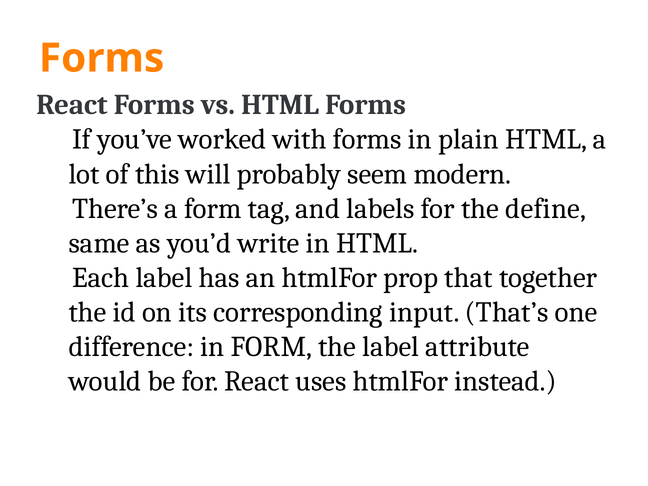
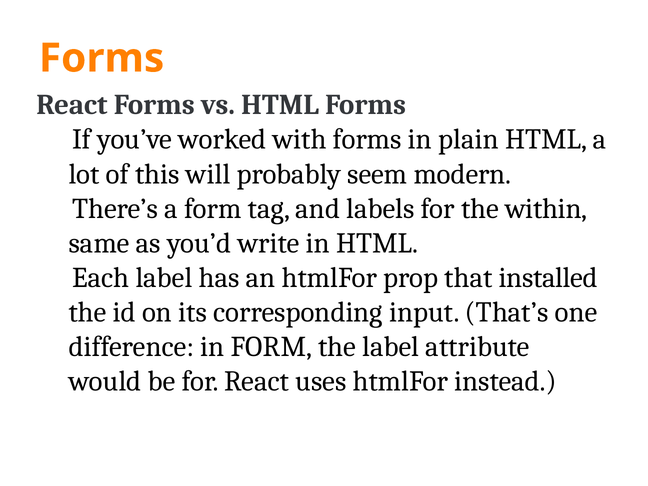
define: define -> within (546, 209)
together: together -> installed (548, 278)
